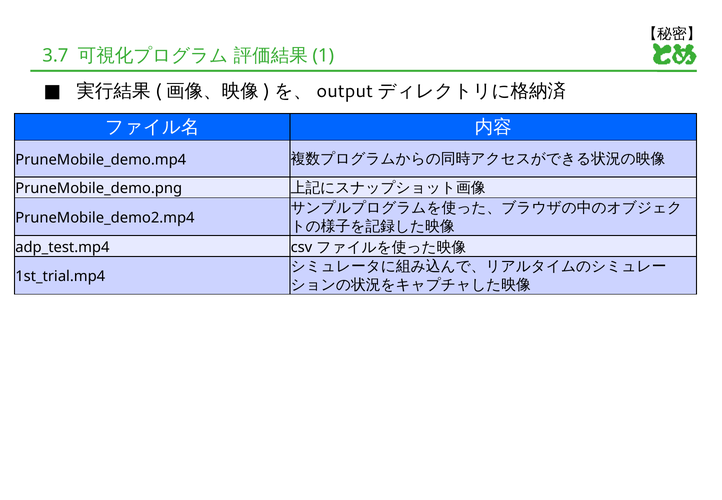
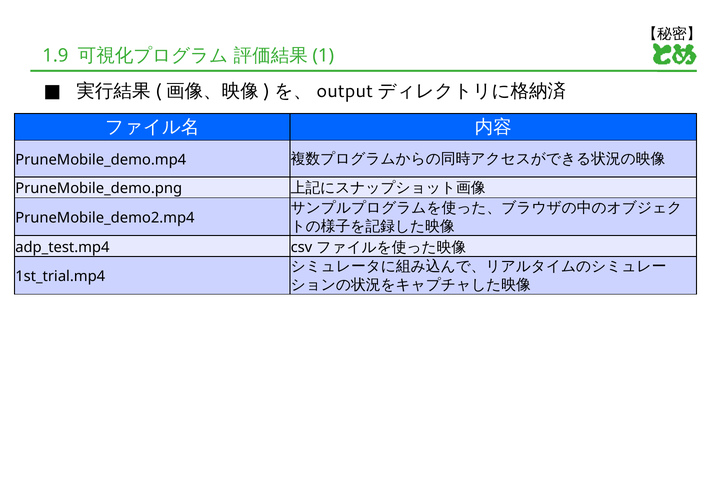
3.7: 3.7 -> 1.9 (55, 55)
